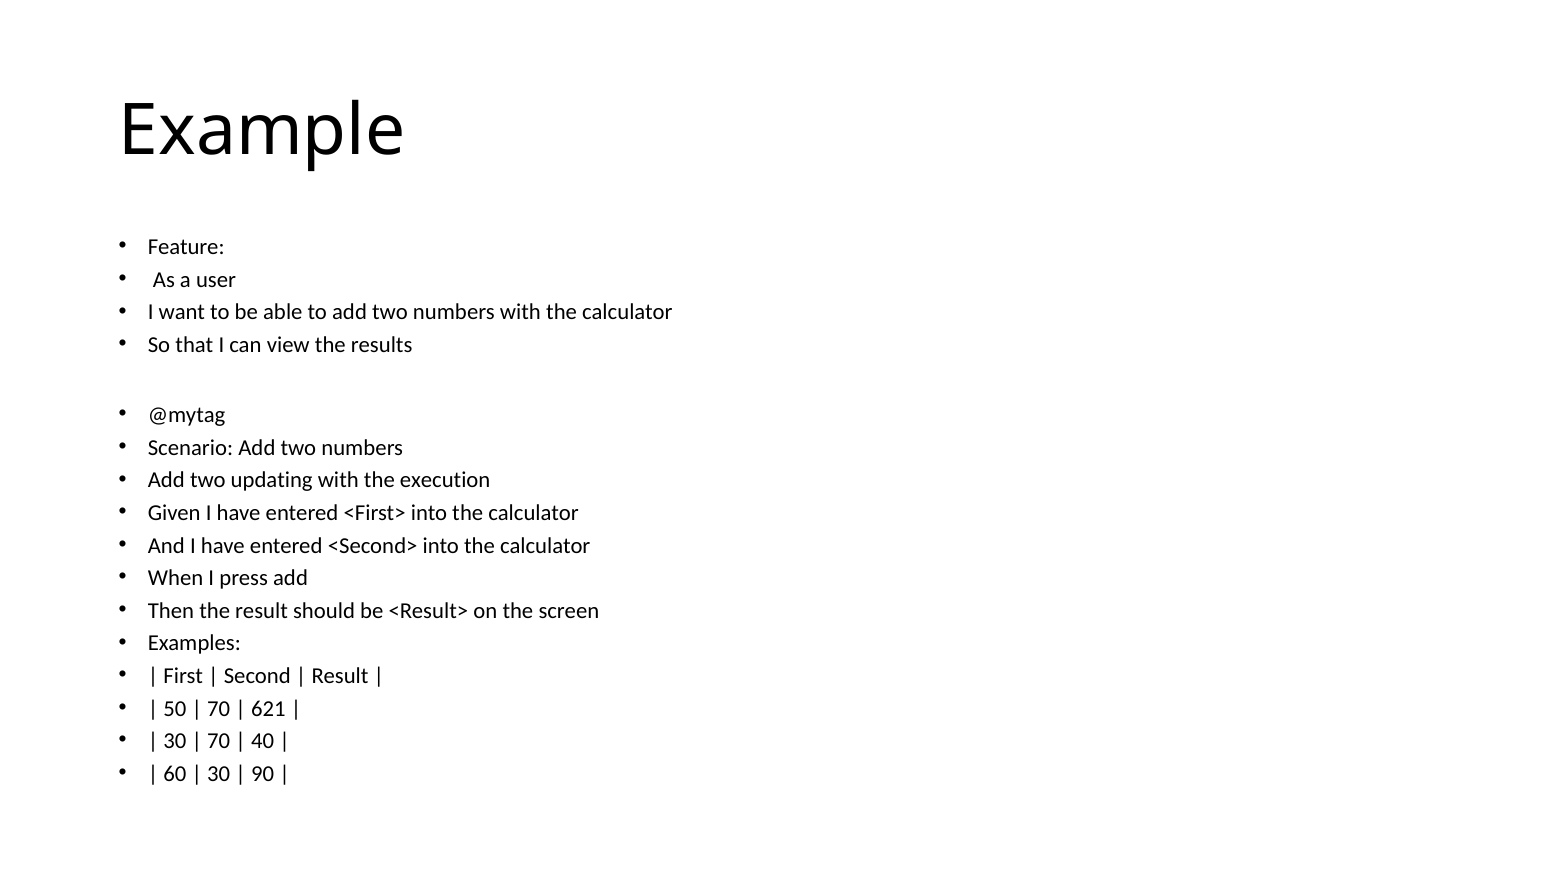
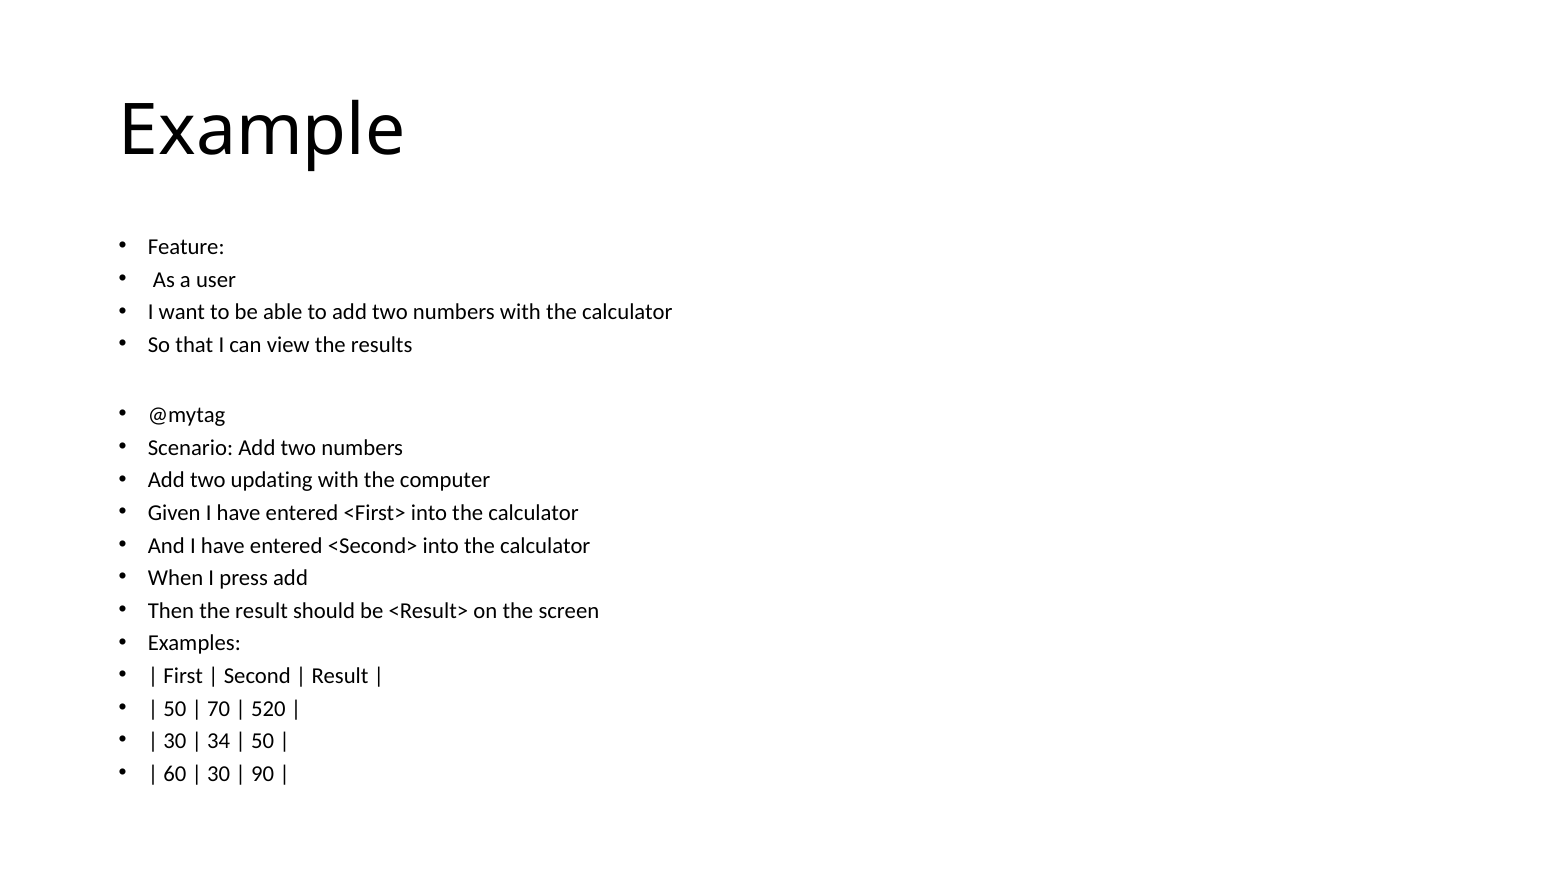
execution: execution -> computer (445, 480)
621: 621 -> 520 (268, 708)
70: 70 -> 34 (219, 741)
40: 40 -> 50 (263, 741)
